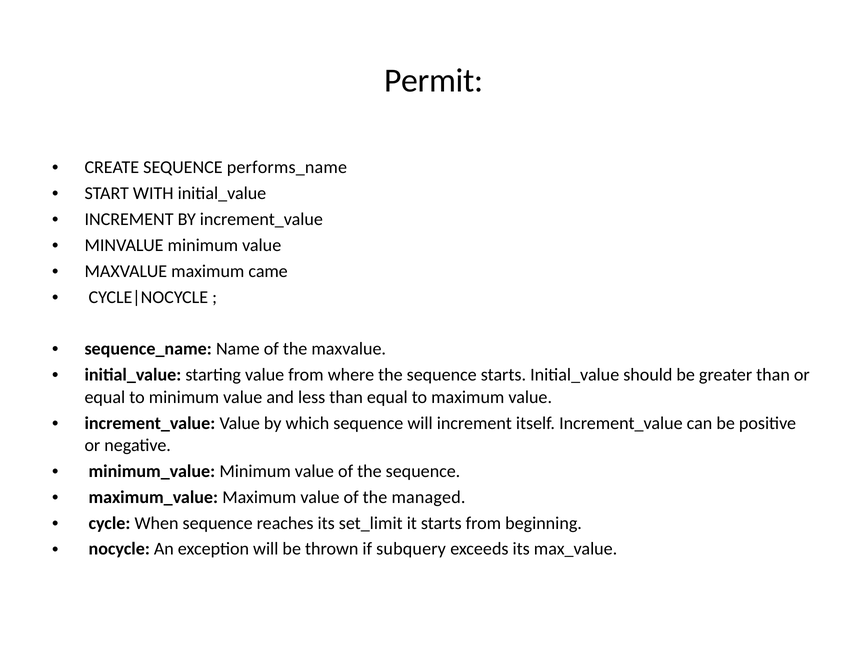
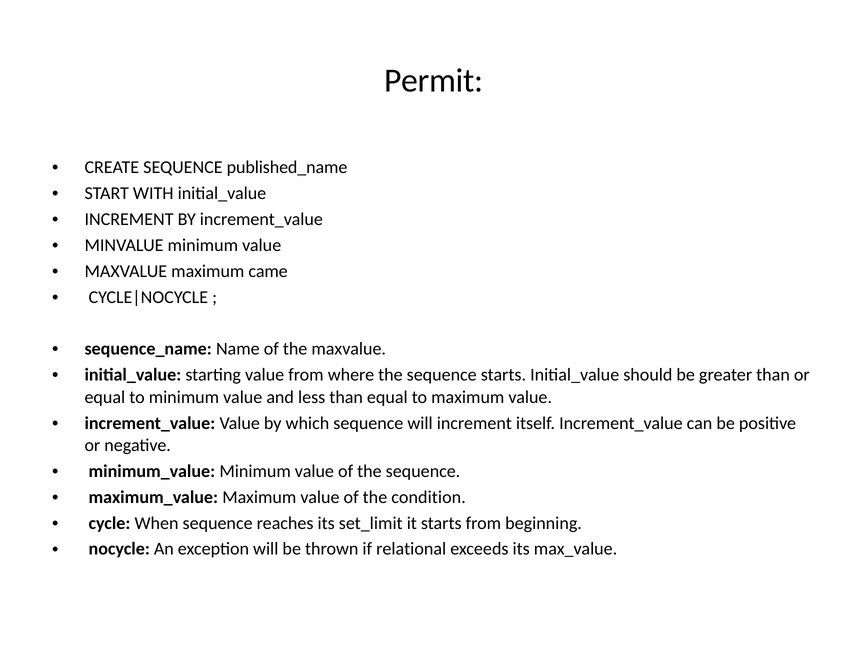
performs_name: performs_name -> published_name (287, 167)
managed: managed -> condition (429, 497)
subquery: subquery -> relational (411, 549)
